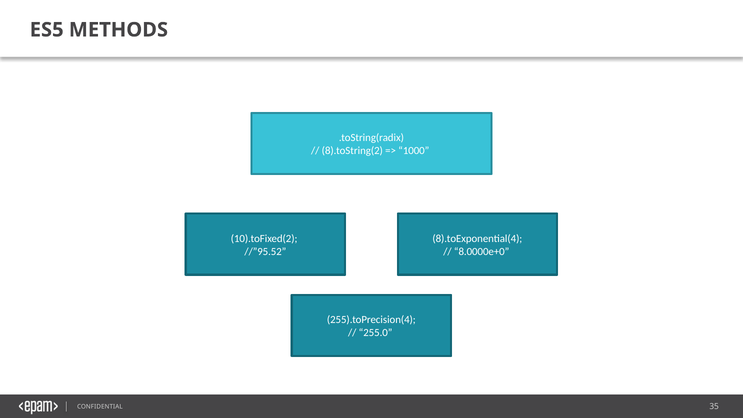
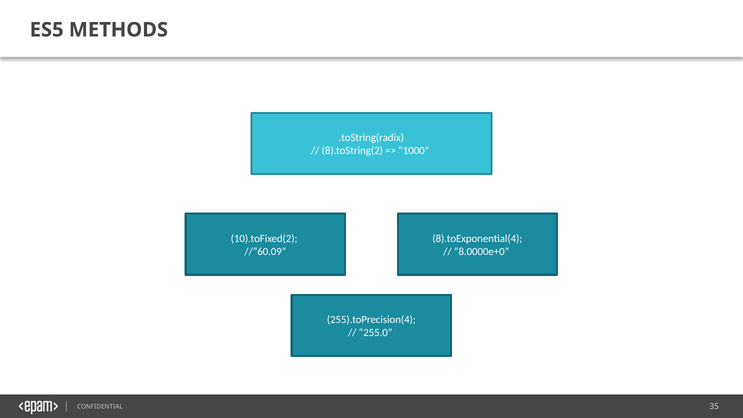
//”95.52: //”95.52 -> //”60.09 (265, 251)
